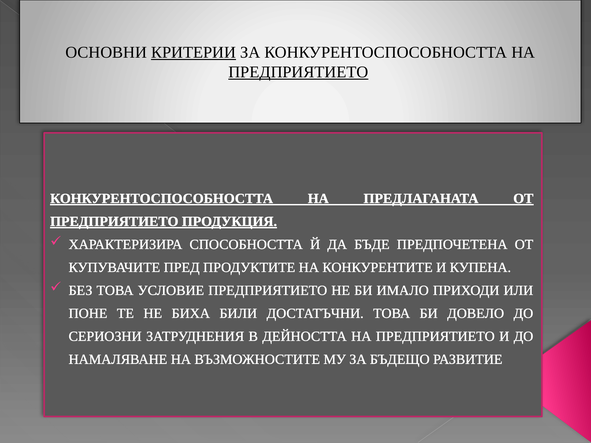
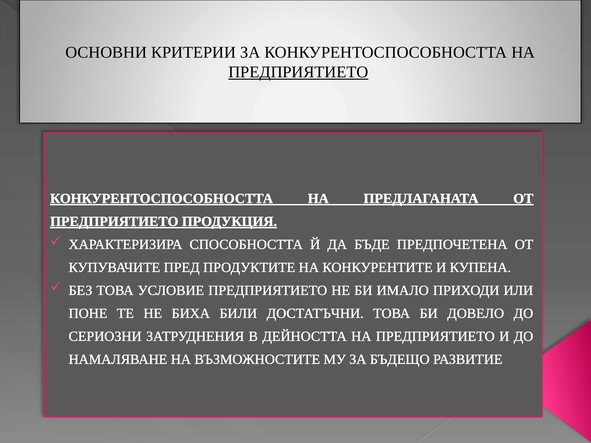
КРИТЕРИИ underline: present -> none (194, 52)
